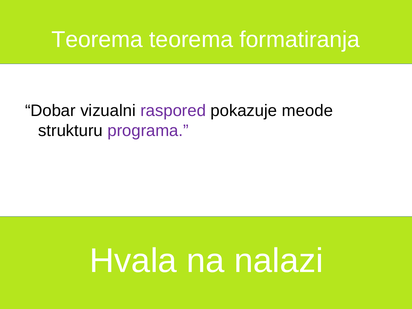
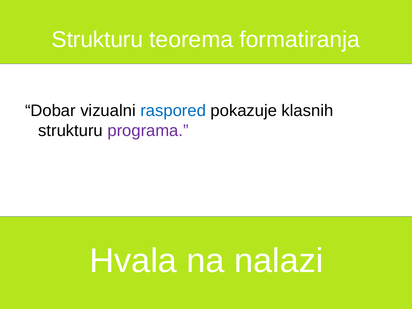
Teorema: Teorema -> Strukturu (97, 40)
raspored colour: purple -> blue (173, 111)
meode: meode -> klasnih (308, 111)
